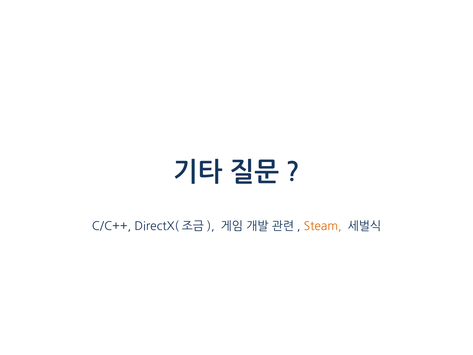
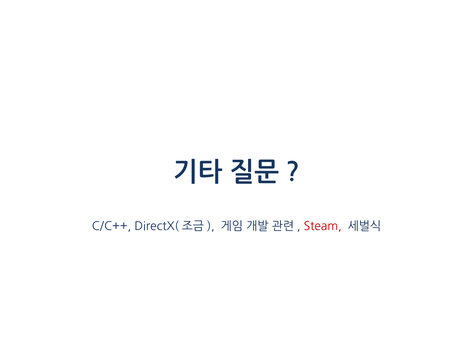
Steam colour: orange -> red (323, 226)
